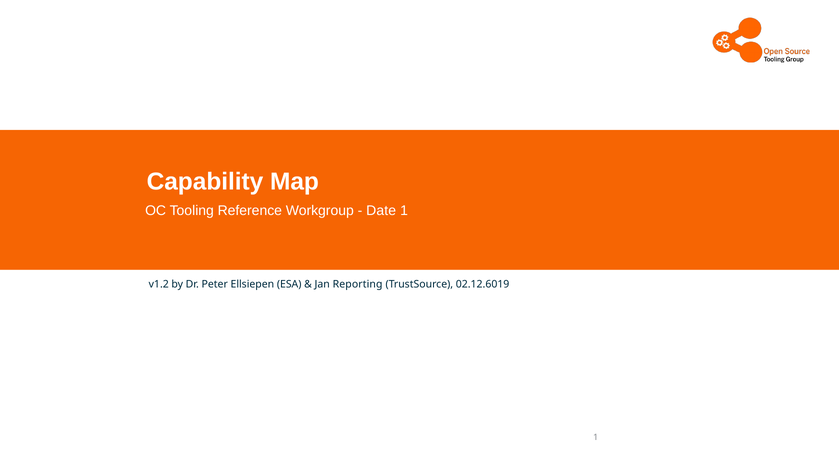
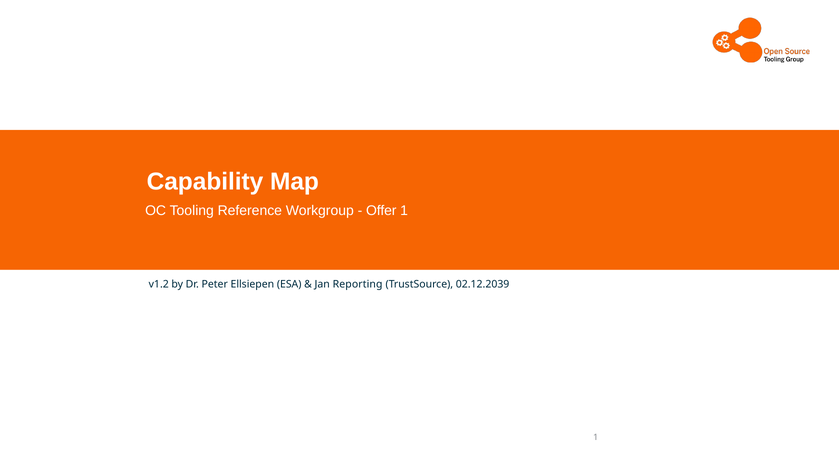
Date: Date -> Offer (381, 210)
02.12.6019: 02.12.6019 -> 02.12.2039 (483, 284)
